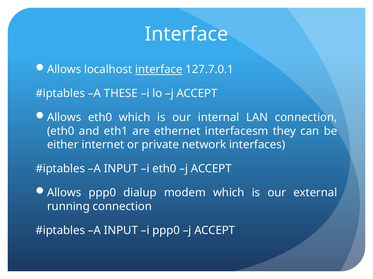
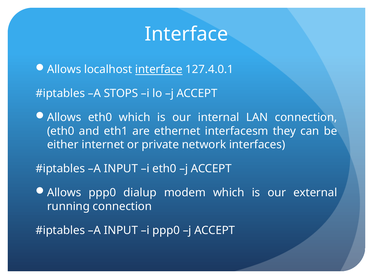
127.7.0.1: 127.7.0.1 -> 127.4.0.1 (210, 70)
THESE: THESE -> STOPS (121, 94)
